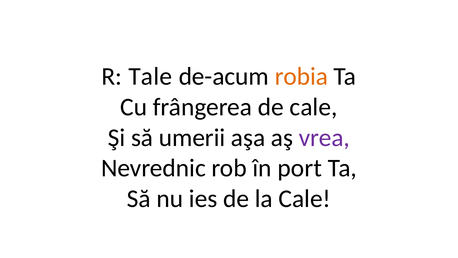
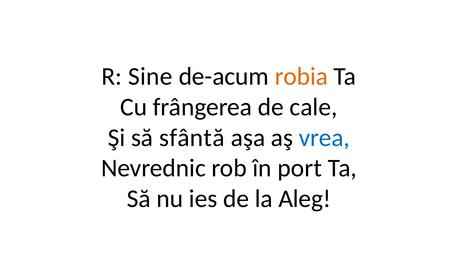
Tale: Tale -> Sine (150, 76)
umerii: umerii -> sfântă (192, 137)
vrea colour: purple -> blue (324, 137)
la Cale: Cale -> Aleg (305, 198)
